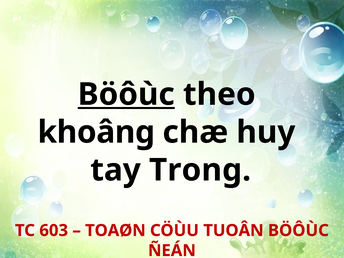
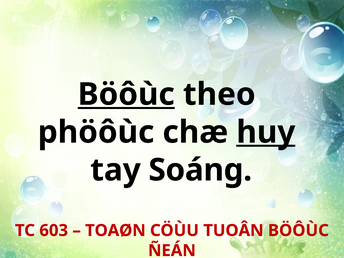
khoâng: khoâng -> phöôùc (96, 132)
huy underline: none -> present (266, 132)
Trong: Trong -> Soáng (200, 170)
